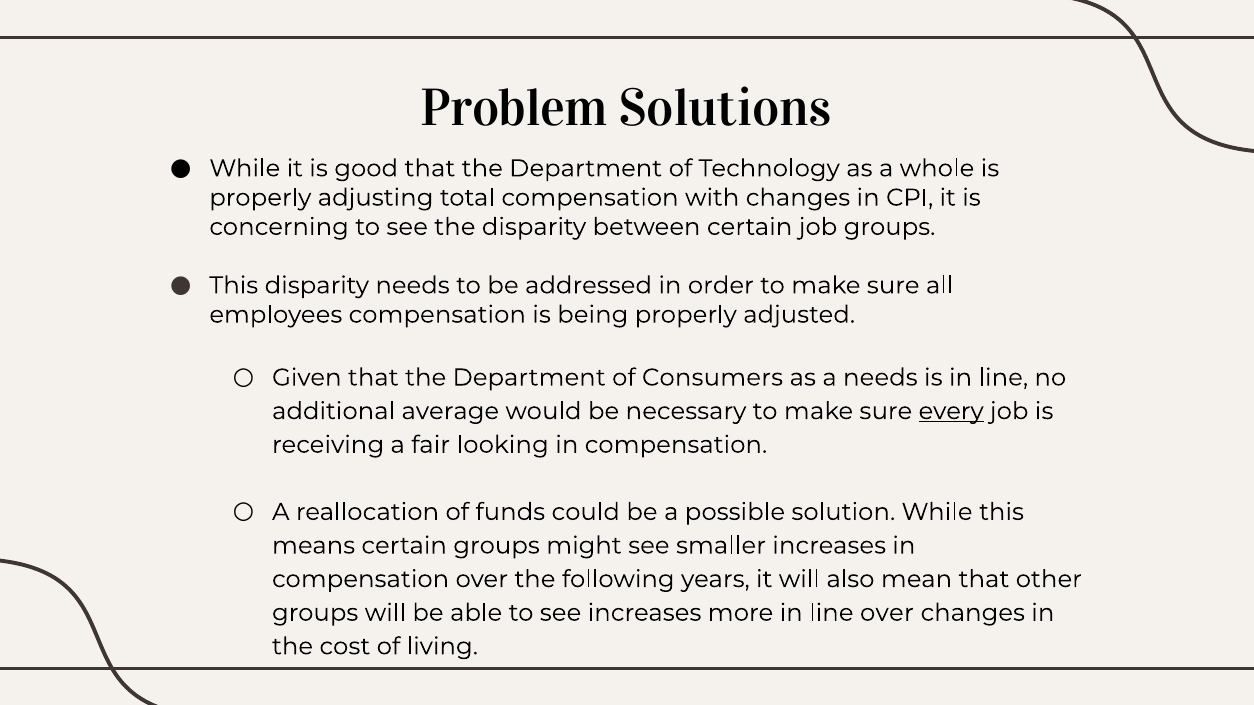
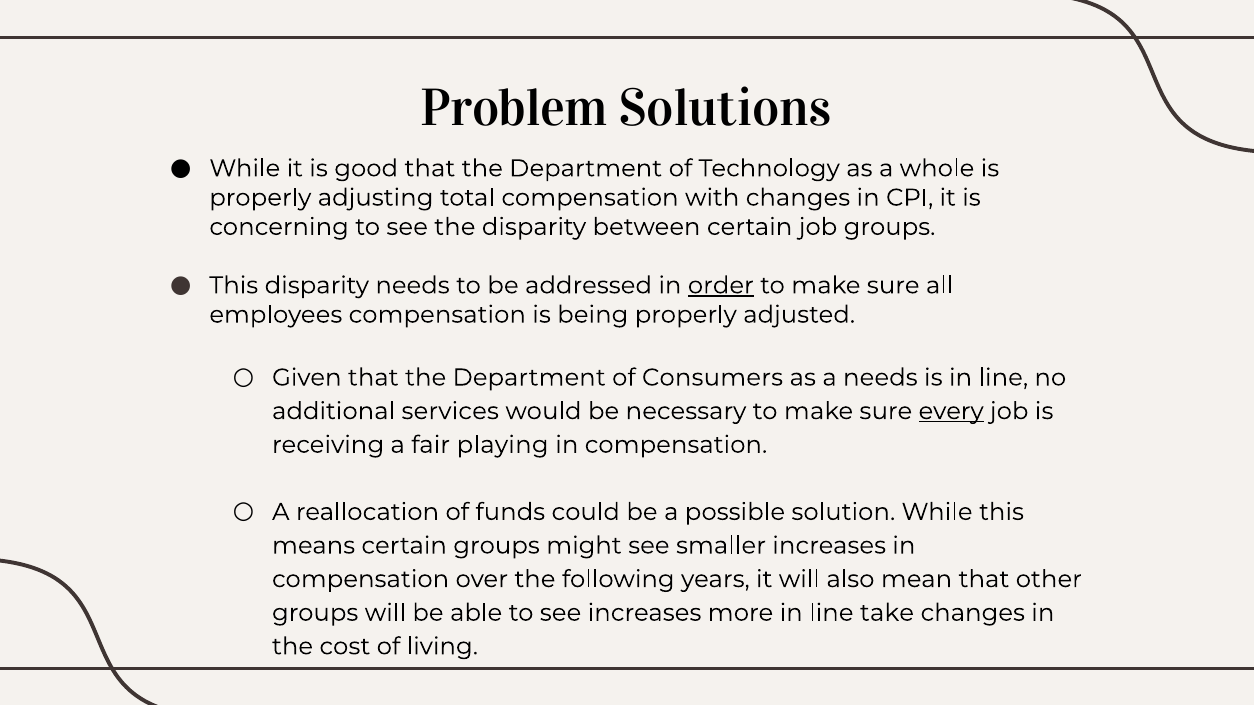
order underline: none -> present (721, 286)
average: average -> services (450, 411)
looking: looking -> playing (503, 445)
line over: over -> take (887, 613)
